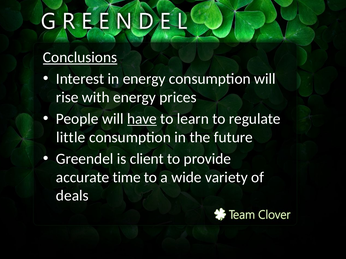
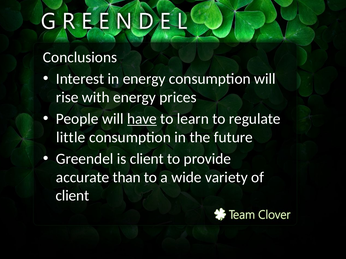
Conclusions underline: present -> none (80, 57)
time: time -> than (127, 178)
deals: deals -> client (72, 196)
